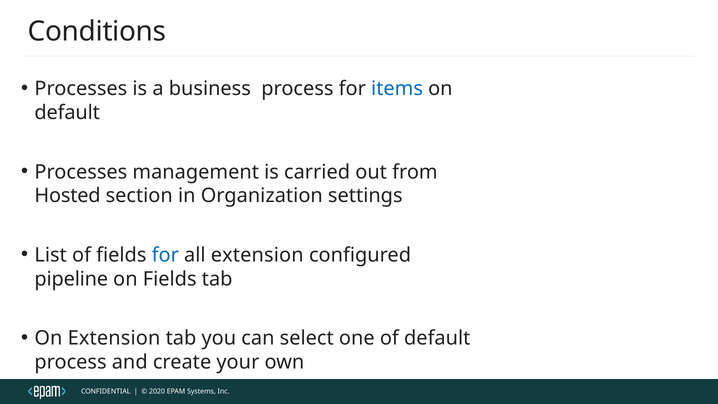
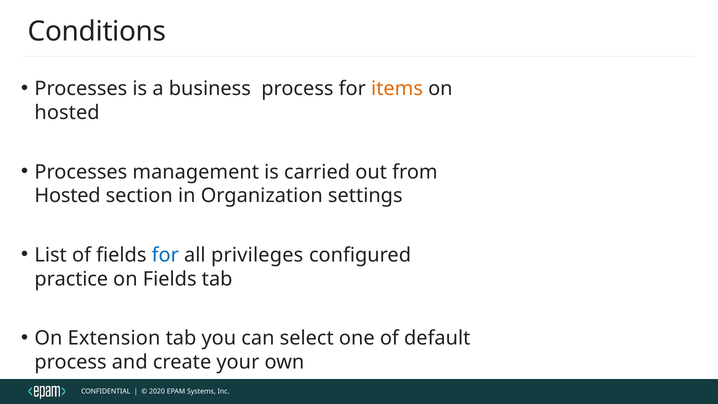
items colour: blue -> orange (397, 89)
default: default -> hosted (67, 113)
all extension: extension -> privileges (257, 255)
pipeline: pipeline -> practice (71, 279)
